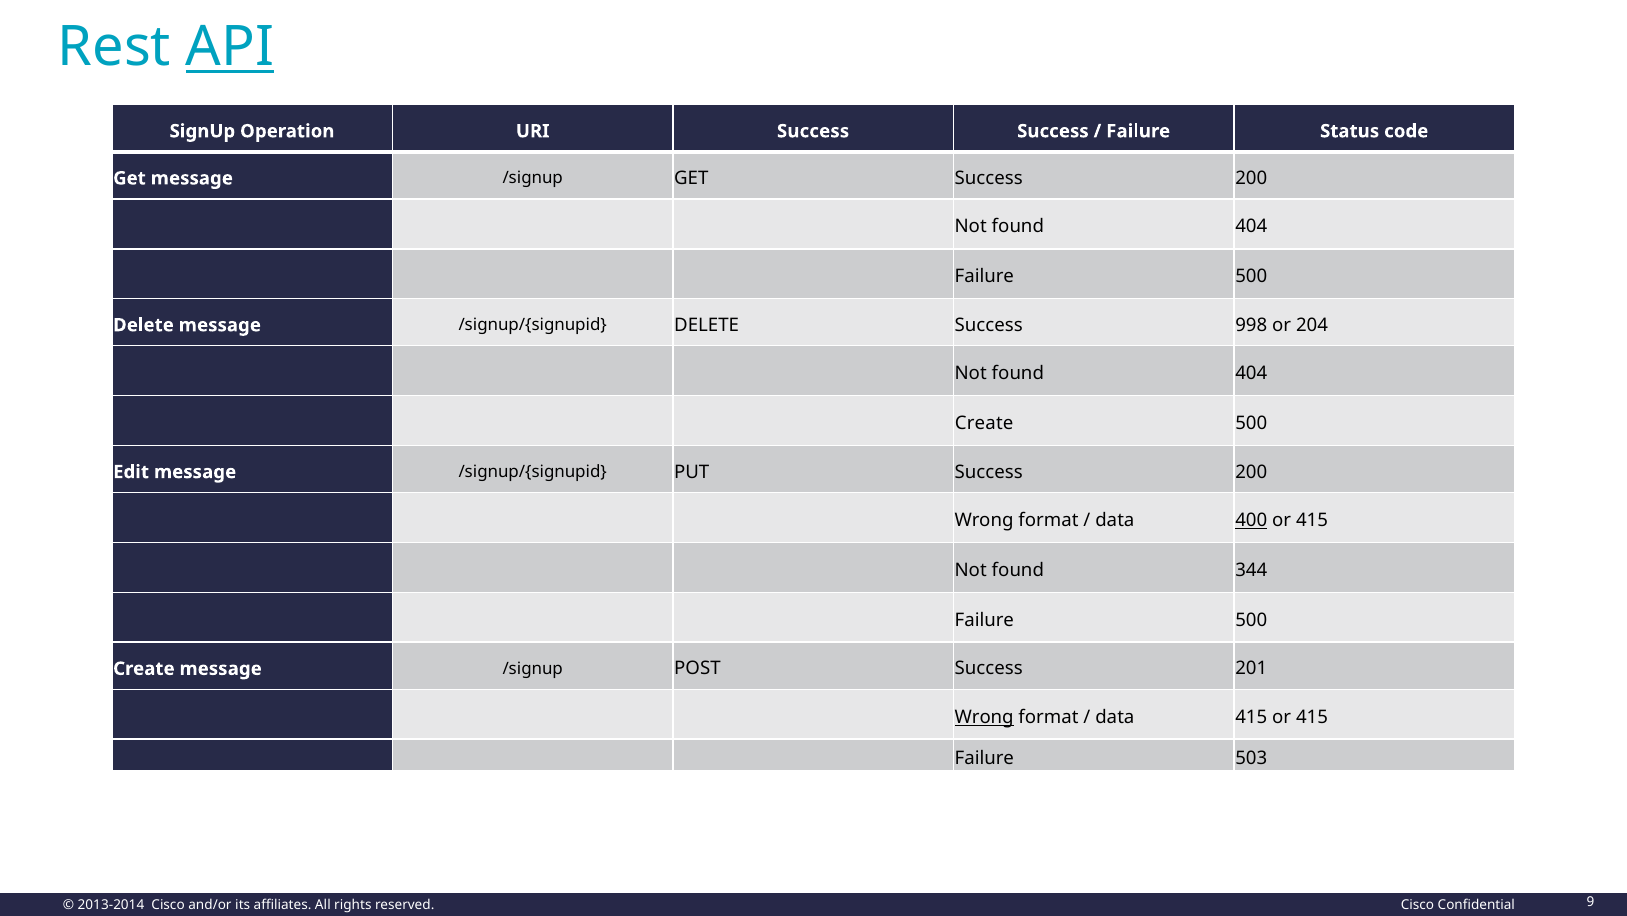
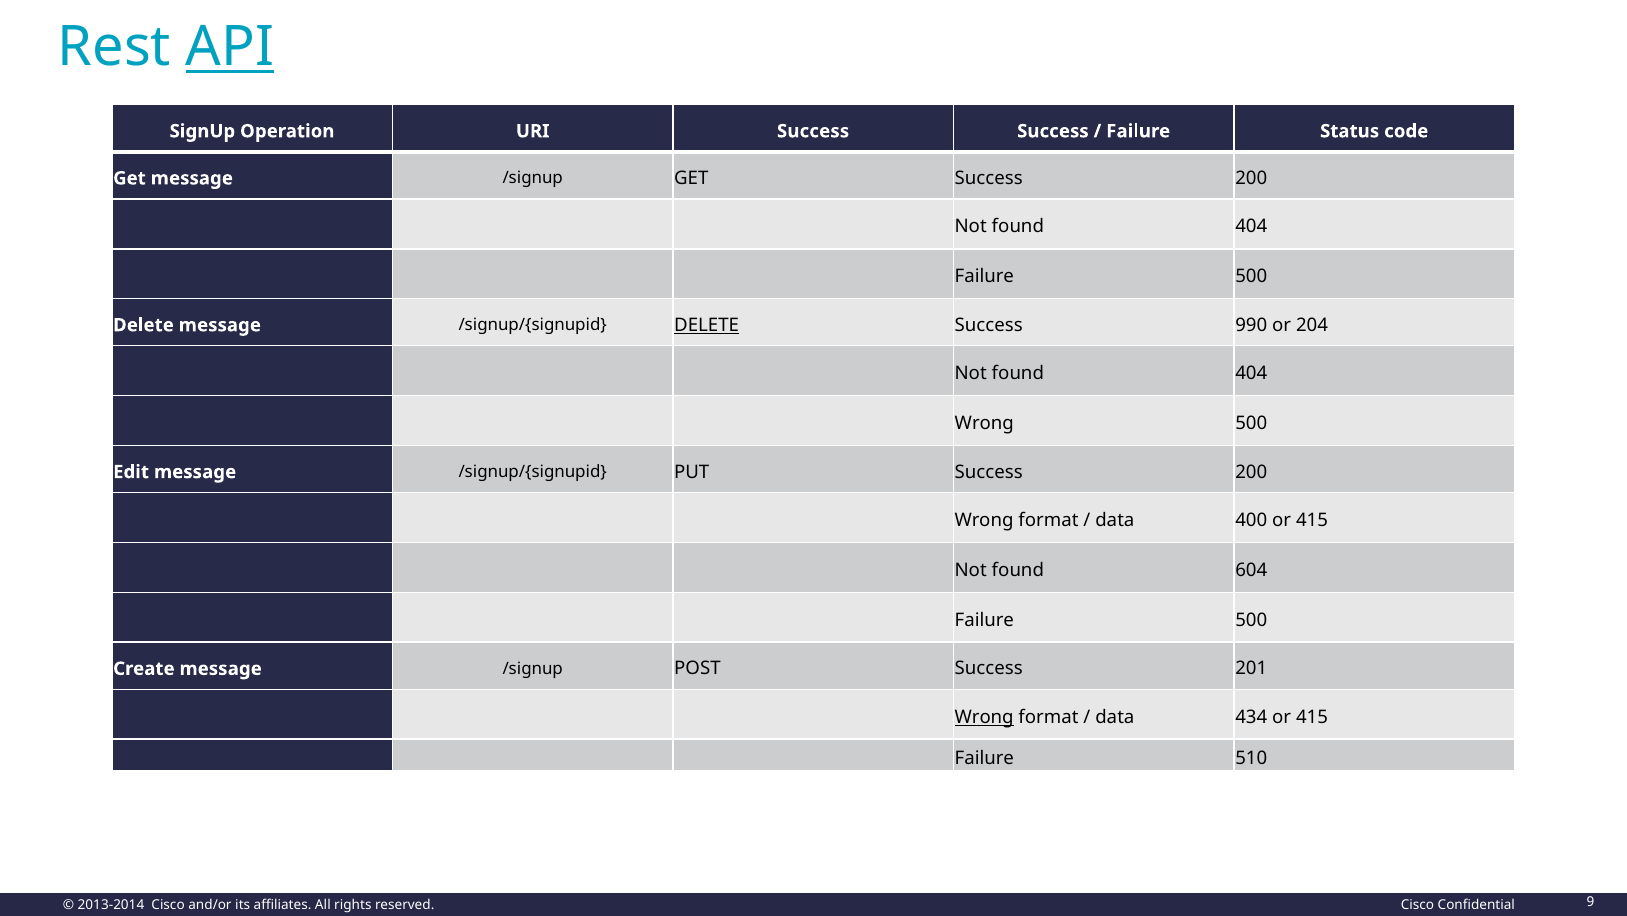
DELETE underline: none -> present (707, 325)
998: 998 -> 990 (1251, 325)
Create: Create -> Wrong (984, 423)
400 underline: present -> none (1251, 520)
344: 344 -> 604 (1251, 570)
data 415: 415 -> 434 (1251, 717)
503: 503 -> 510 (1251, 758)
